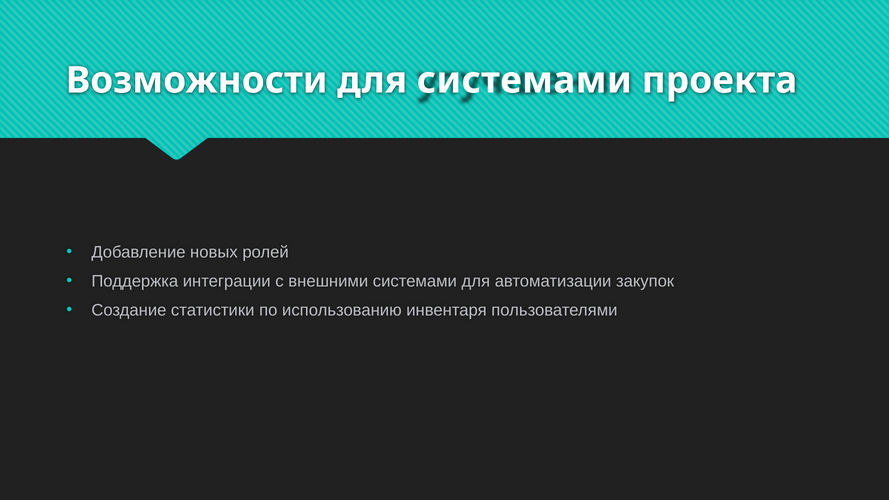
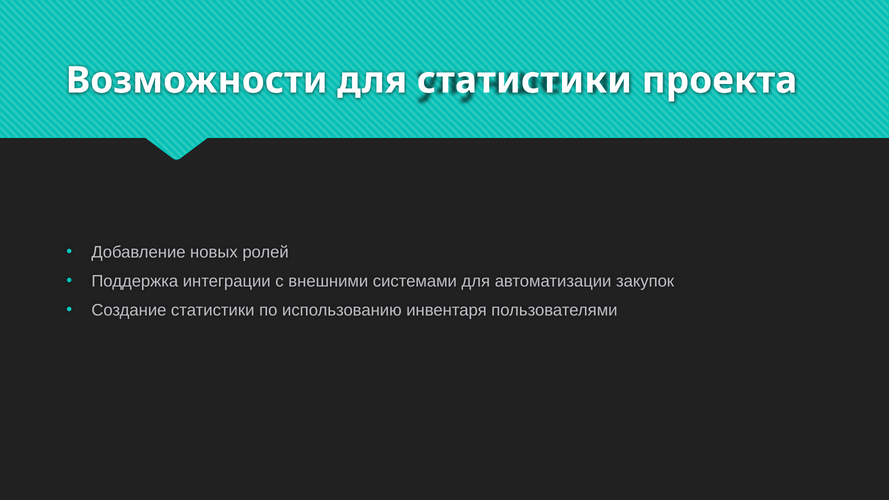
для системами: системами -> статистики (524, 80)
